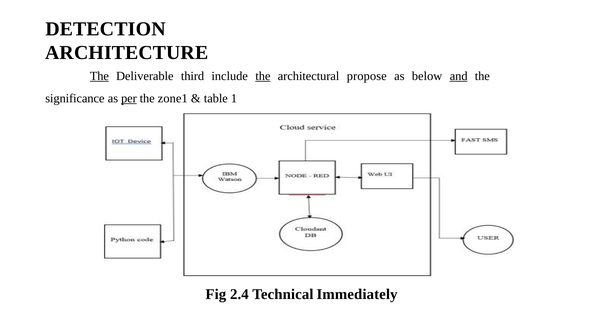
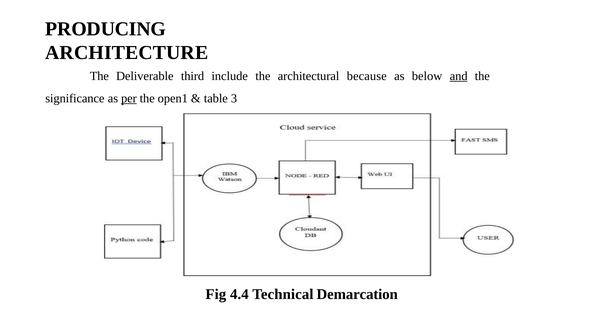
DETECTION: DETECTION -> PRODUCING (106, 29)
The underline: present -> none (99, 76)
the underline: present -> none (263, 76)
propose: propose -> because (367, 76)
zone1: zone1 -> open1 (173, 98)
1: 1 -> 3 (234, 98)
2.4: 2.4 -> 4.4 (239, 294)
Immediately: Immediately -> Demarcation (357, 294)
